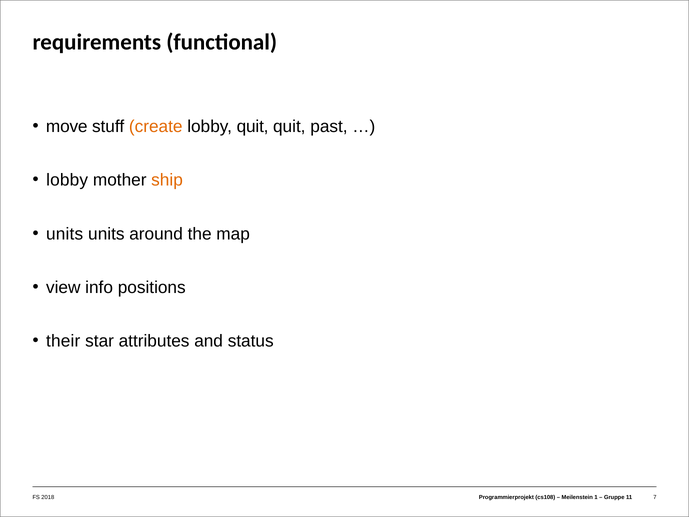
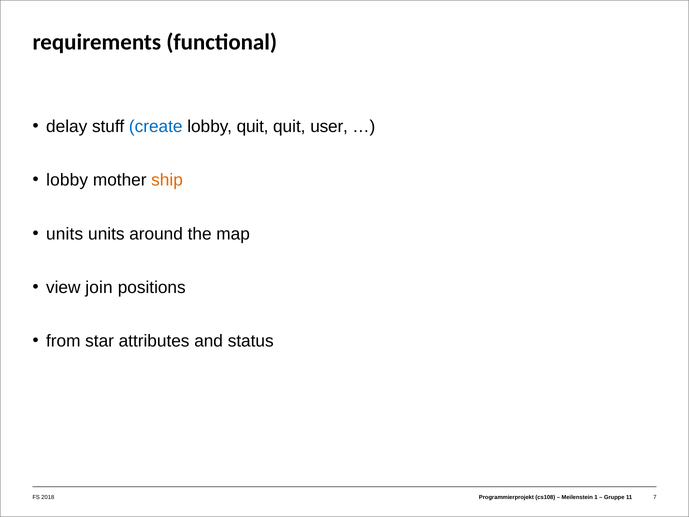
move: move -> delay (67, 127)
create colour: orange -> blue (156, 127)
past: past -> user (329, 127)
info: info -> join (99, 287)
their: their -> from (63, 341)
